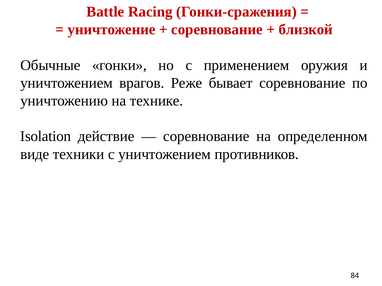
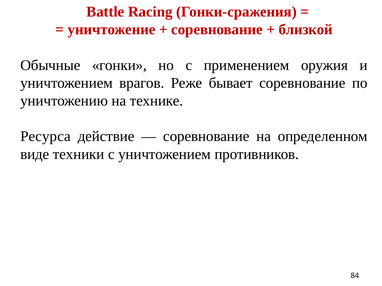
Isolation: Isolation -> Ресурса (45, 137)
